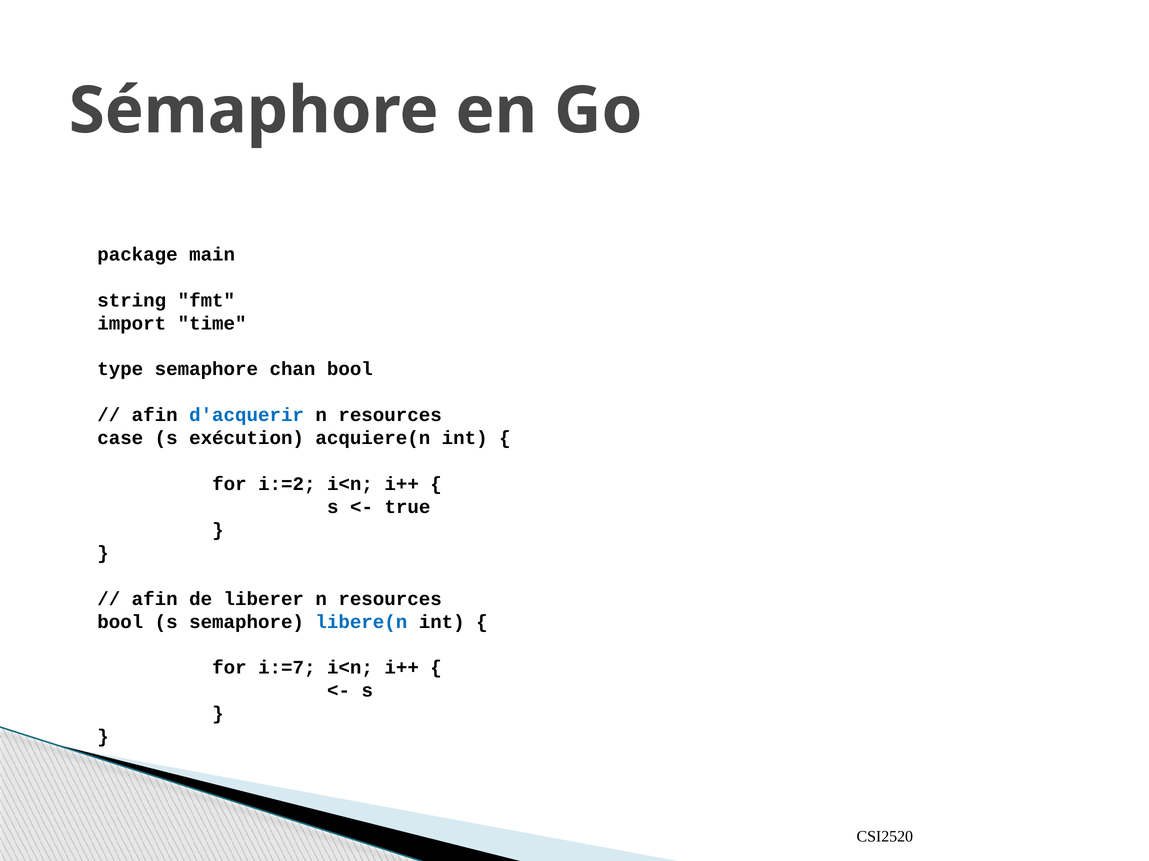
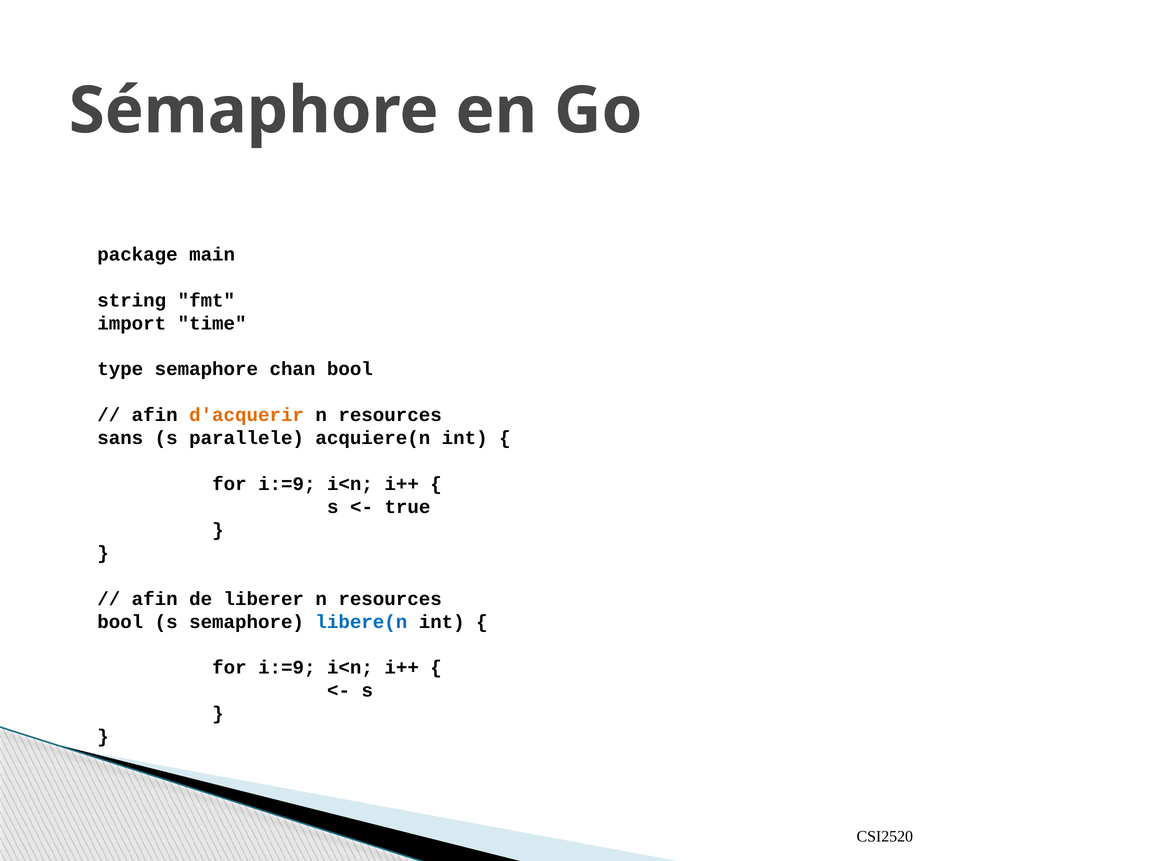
d'acquerir colour: blue -> orange (247, 415)
case: case -> sans (120, 438)
exécution: exécution -> parallele (247, 438)
i:=2: i:=2 -> i:=9 (287, 484)
i:=7: i:=7 -> i:=9 (287, 668)
